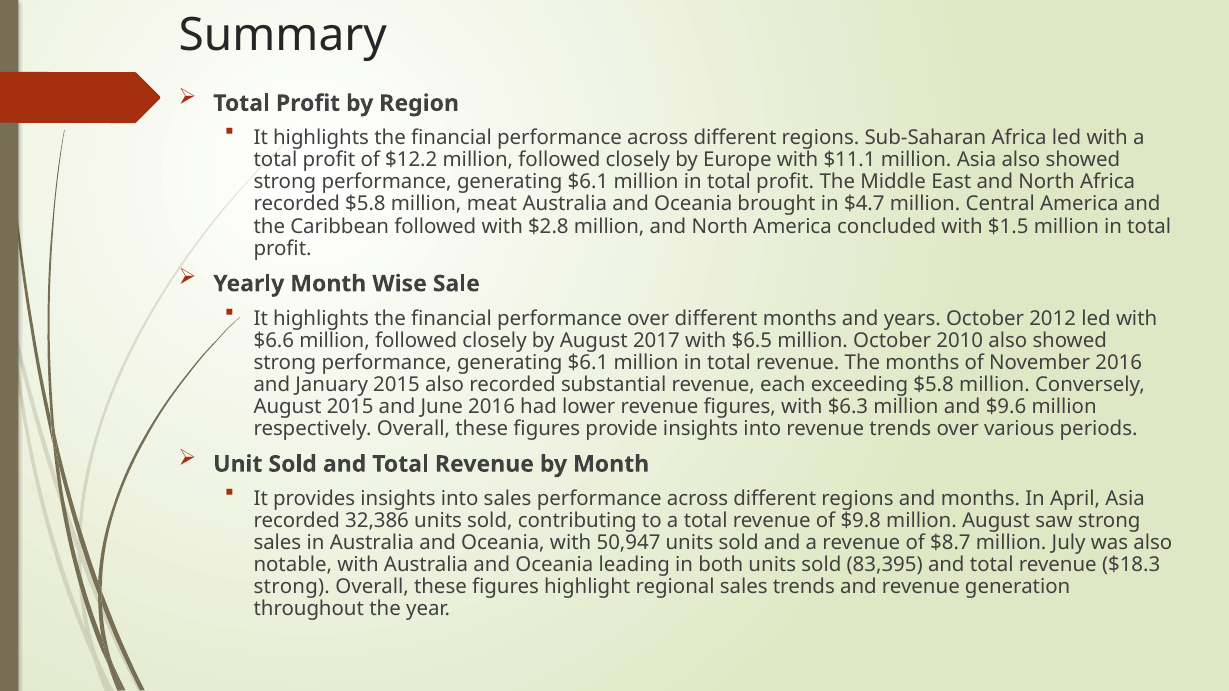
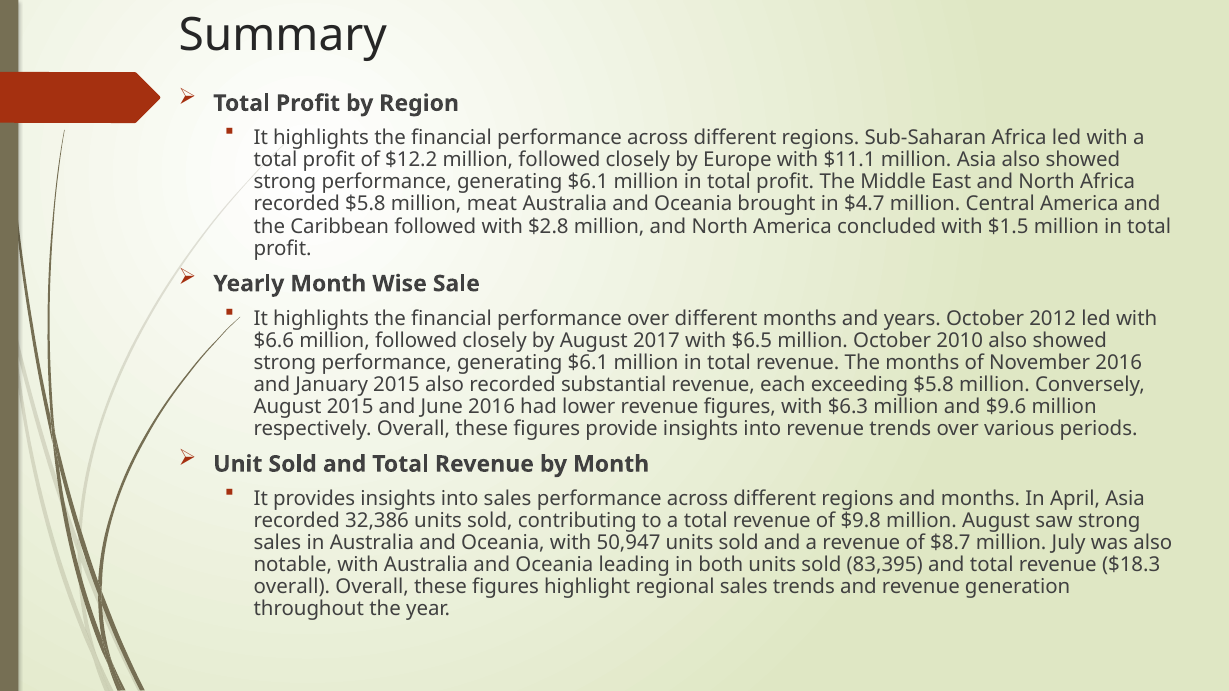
strong: strong -> overall (292, 587)
